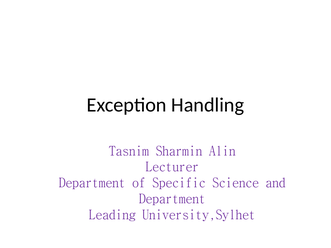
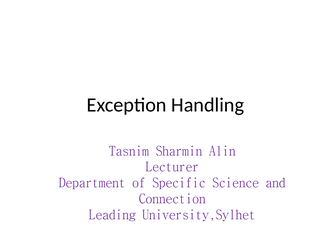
Department: Department -> Connection (172, 199)
